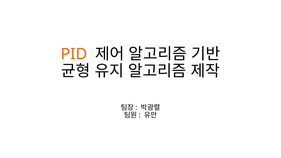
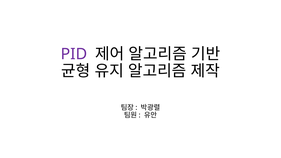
PID colour: orange -> purple (74, 54)
